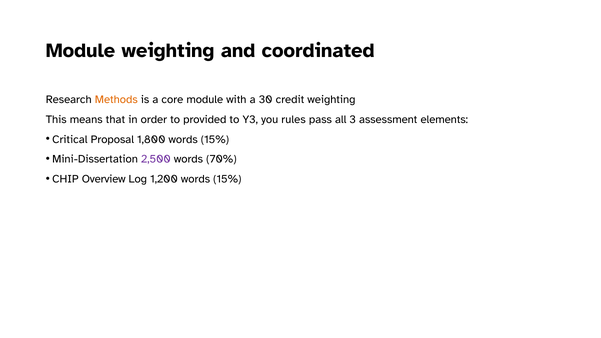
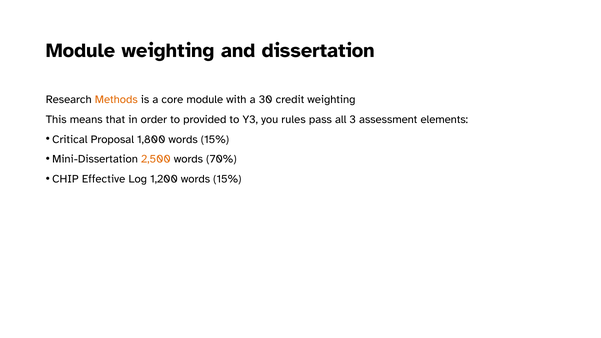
coordinated: coordinated -> dissertation (318, 51)
2,500 colour: purple -> orange (156, 159)
Overview: Overview -> Effective (104, 179)
